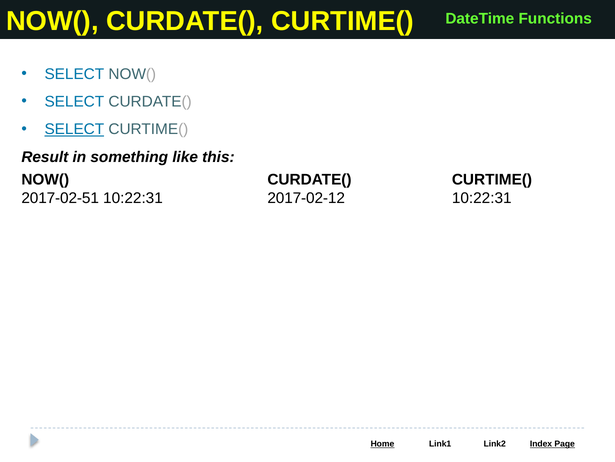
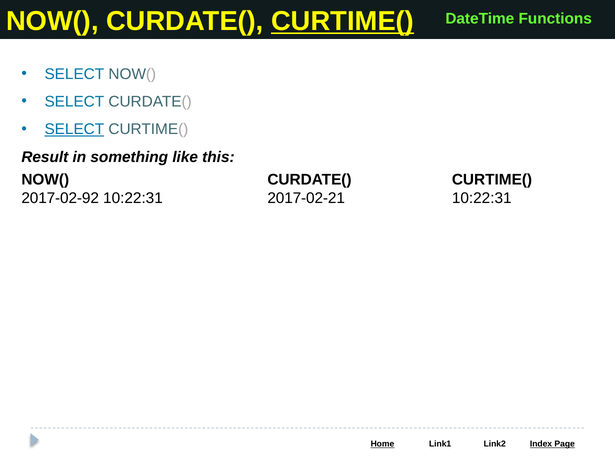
CURTIME( underline: none -> present (343, 21)
2017-02-51: 2017-02-51 -> 2017-02-92 (60, 198)
2017-02-12: 2017-02-12 -> 2017-02-21 (306, 198)
